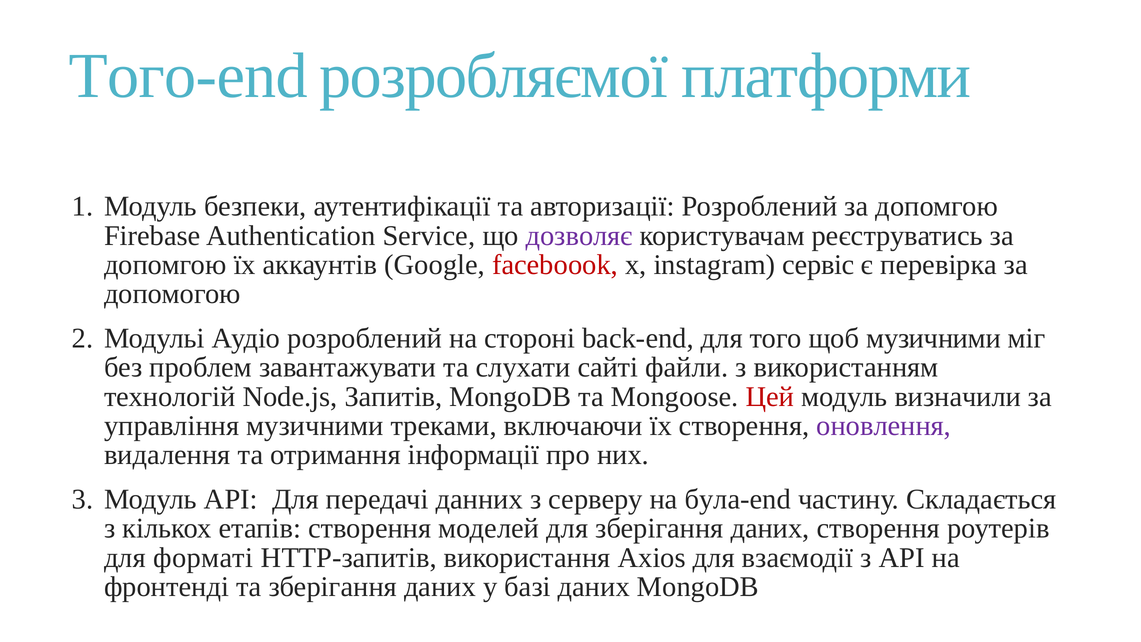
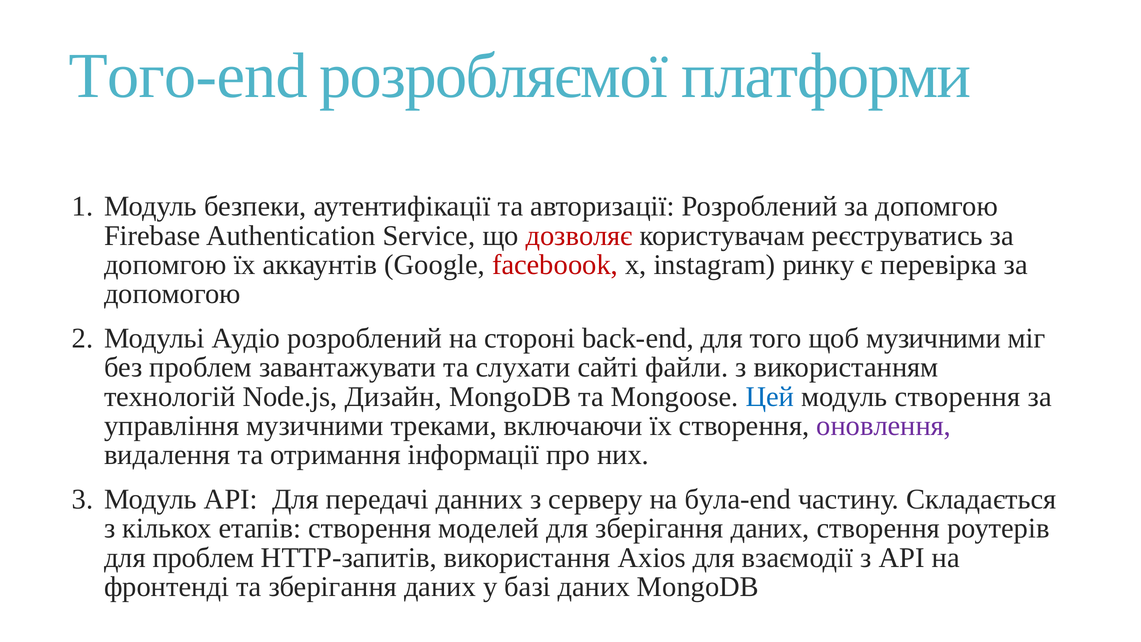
дозволяє colour: purple -> red (579, 236)
сервіс: сервіс -> ринку (818, 265)
Запитів: Запитів -> Дизайн (393, 397)
Цей colour: red -> blue (770, 397)
модуль визначили: визначили -> створення (958, 397)
для форматі: форматі -> проблем (204, 558)
